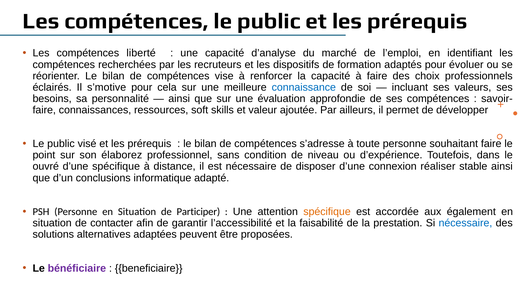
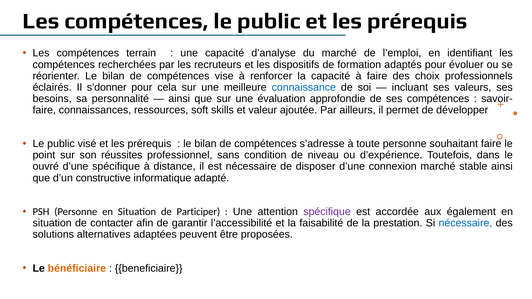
liberté: liberté -> terrain (141, 53)
s’motive: s’motive -> s’donner (107, 87)
élaborez: élaborez -> réussites (122, 155)
connexion réaliser: réaliser -> marché (438, 167)
conclusions: conclusions -> constructive (103, 178)
spécifique colour: orange -> purple (327, 212)
bénéficiaire colour: purple -> orange (77, 268)
